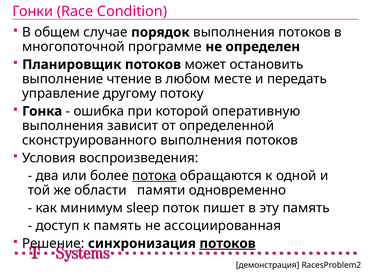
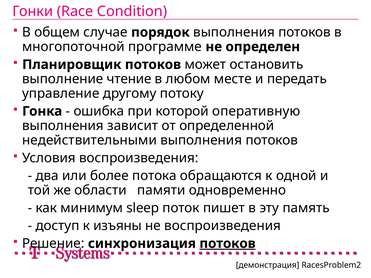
сконструированного: сконструированного -> недействительными (90, 140)
потока underline: present -> none (154, 176)
к память: память -> изъяны (118, 226)
не ассоциированная: ассоциированная -> воспроизведения (223, 226)
